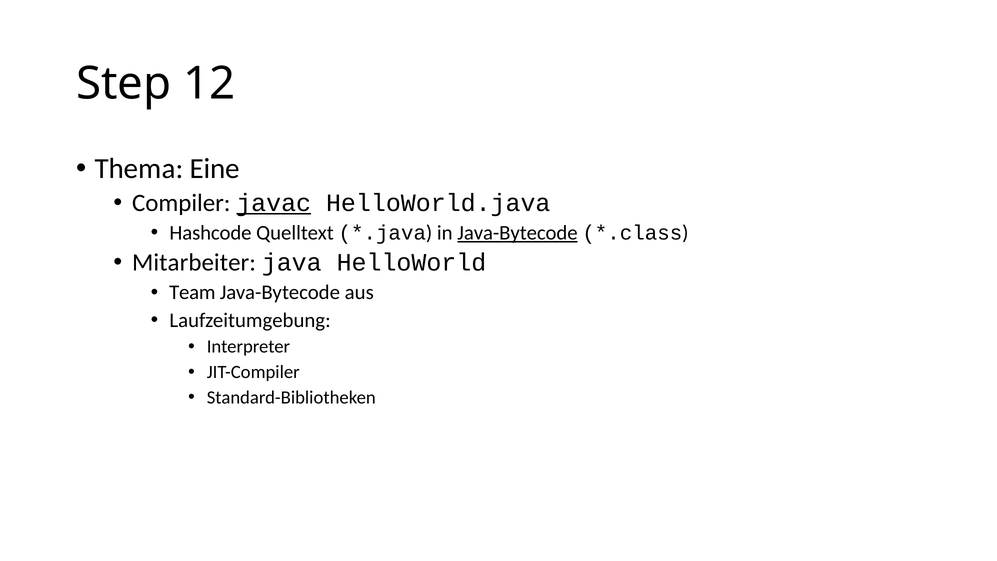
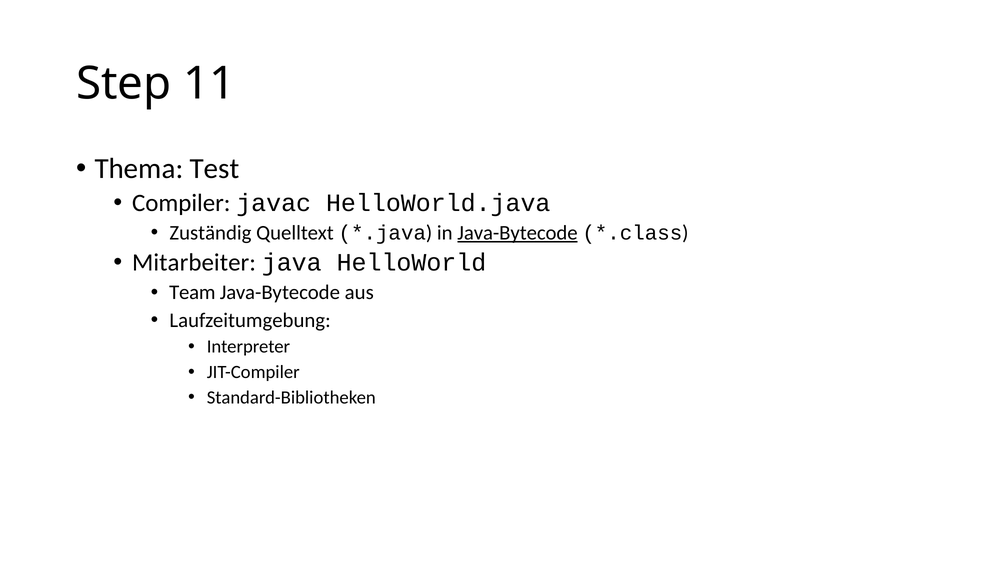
12: 12 -> 11 (209, 84)
Eine: Eine -> Test (215, 169)
javac underline: present -> none (274, 203)
Hashcode: Hashcode -> Zuständig (210, 233)
